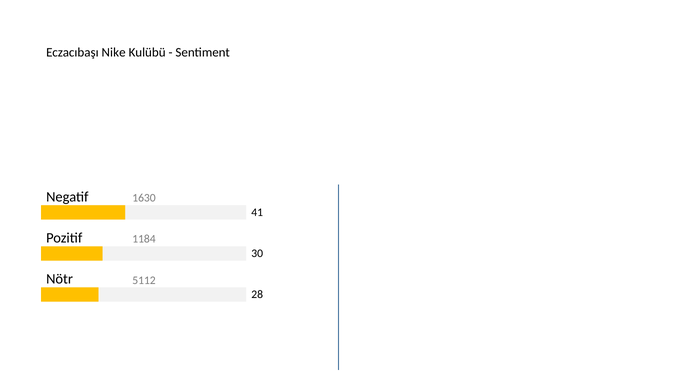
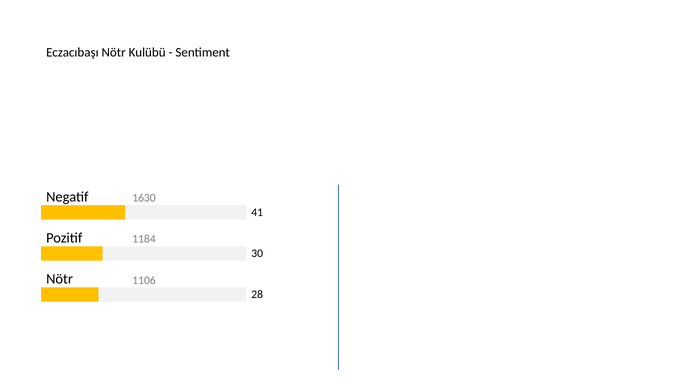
Eczacıbaşı Nike: Nike -> Nötr (114, 52)
5112: 5112 -> 1106 (144, 280)
